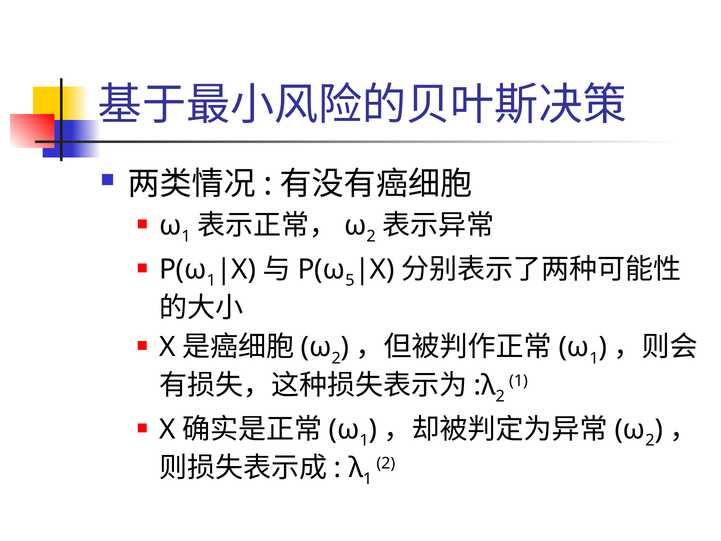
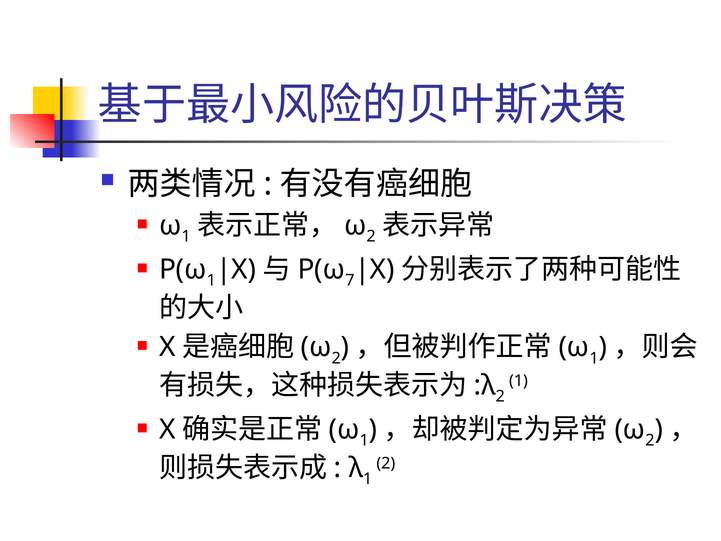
5: 5 -> 7 (350, 280)
